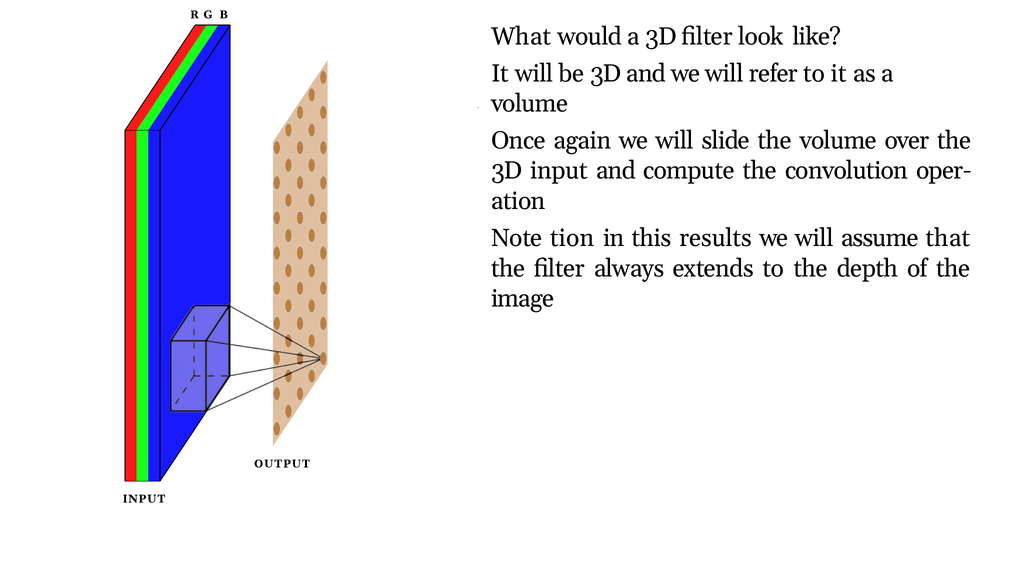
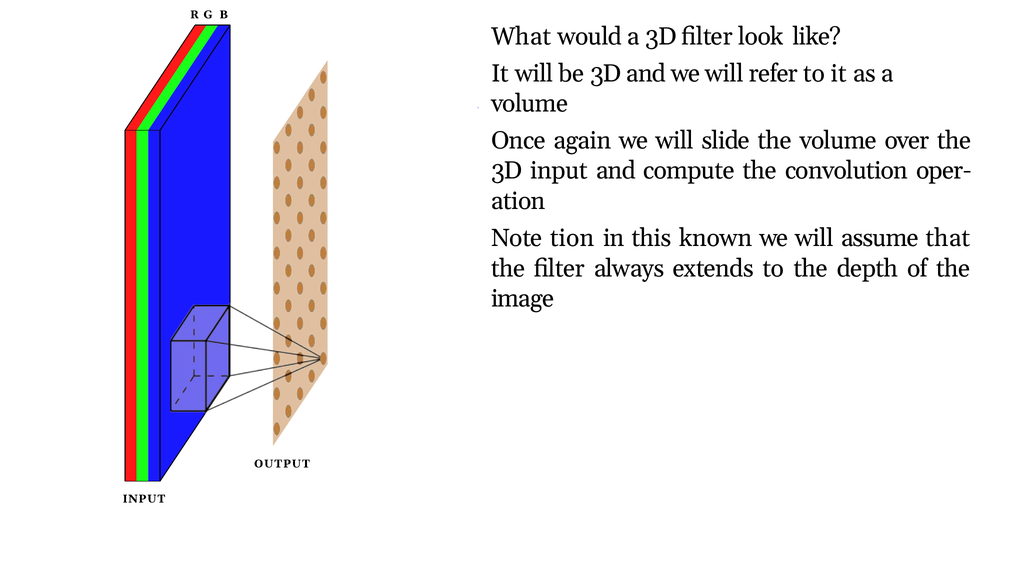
results: results -> known (716, 238)
